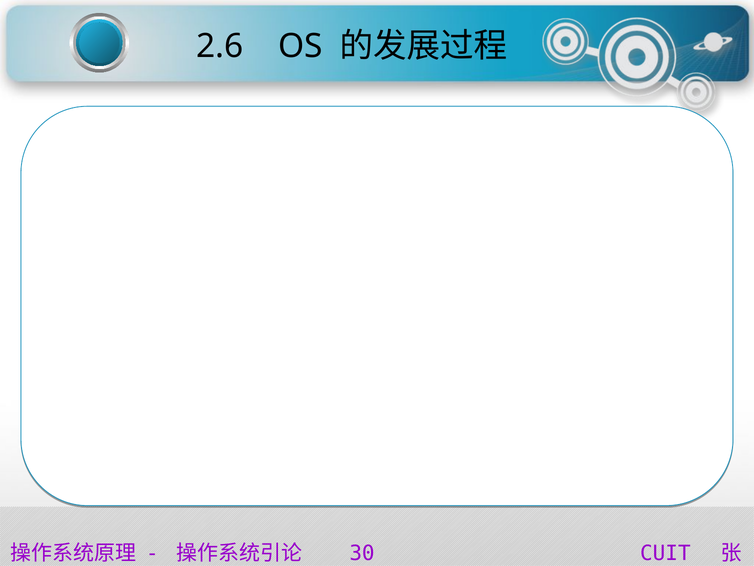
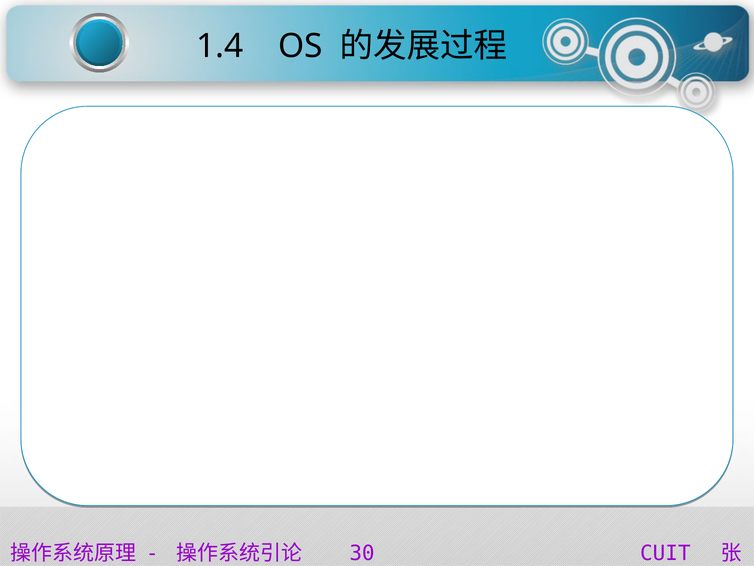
2.6: 2.6 -> 1.4 (220, 46)
